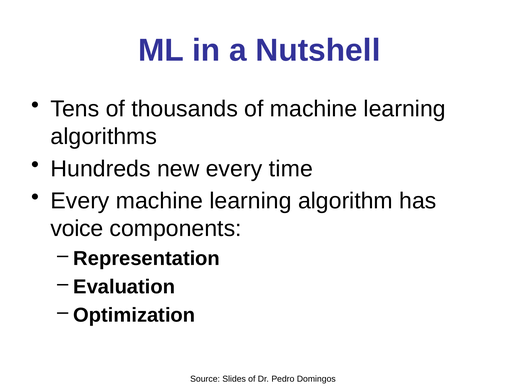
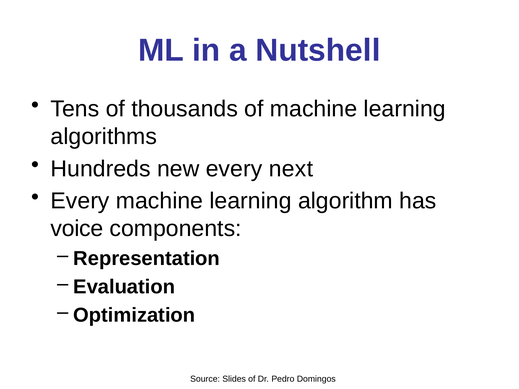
time: time -> next (291, 169)
